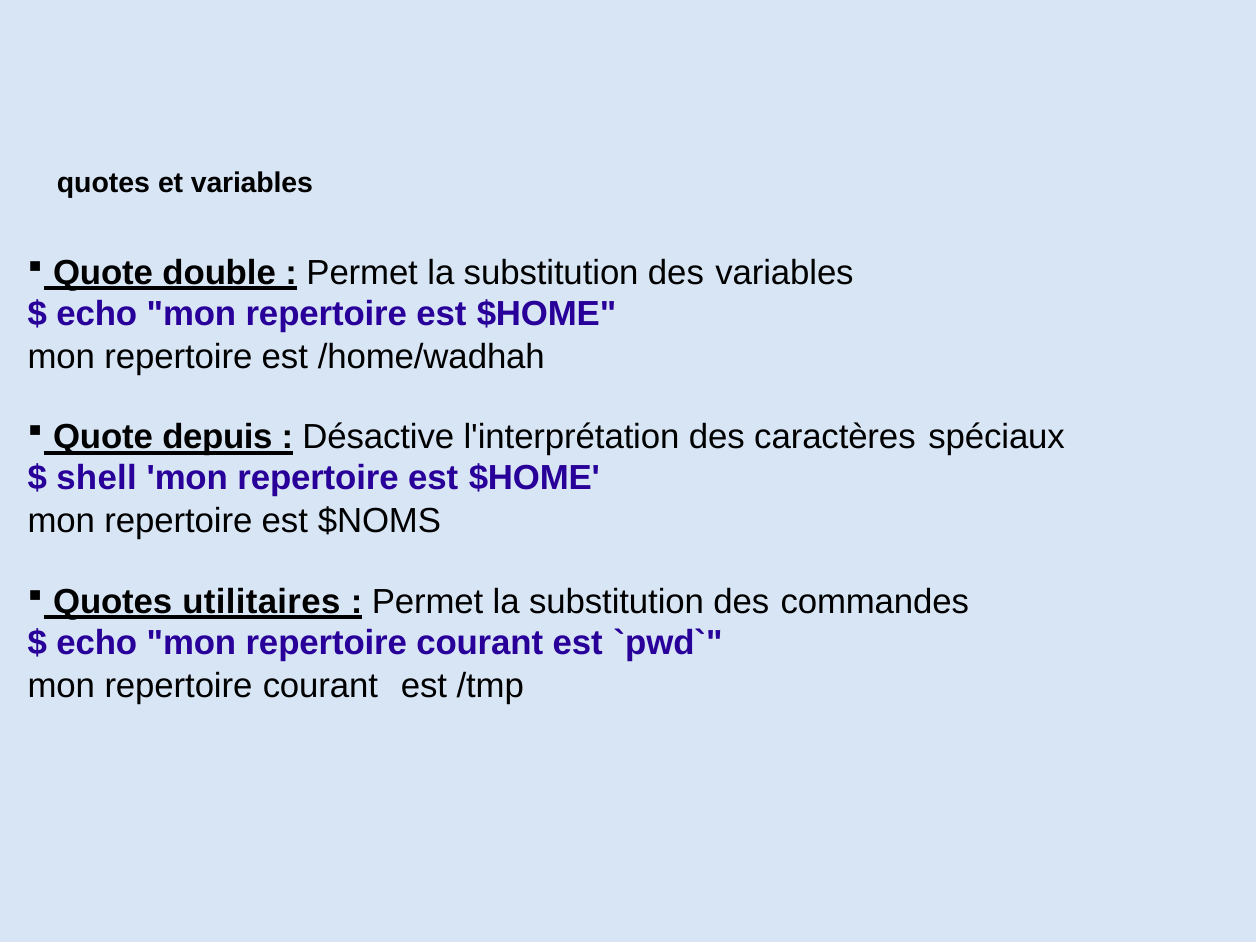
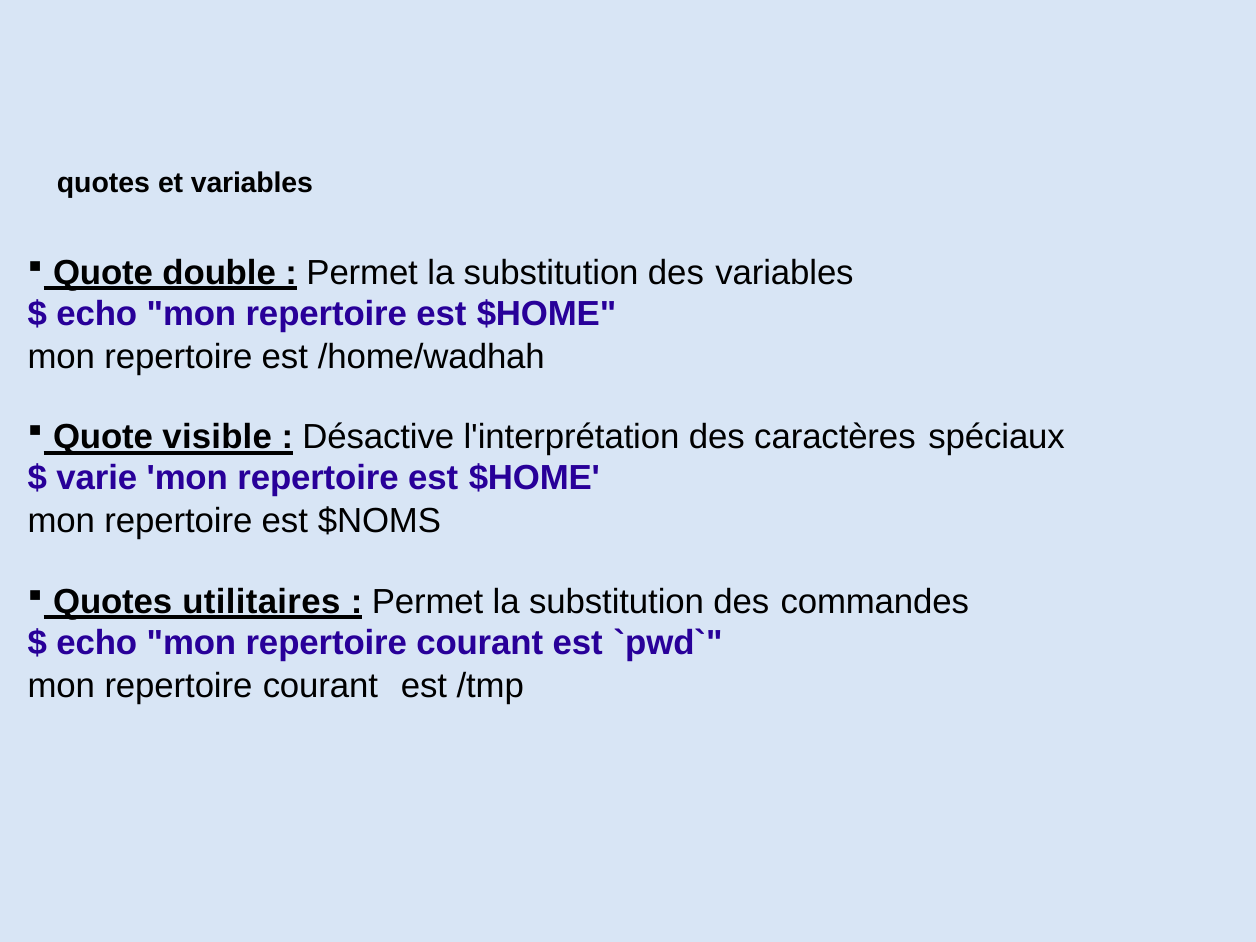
depuis: depuis -> visible (217, 437)
shell: shell -> varie (97, 478)
